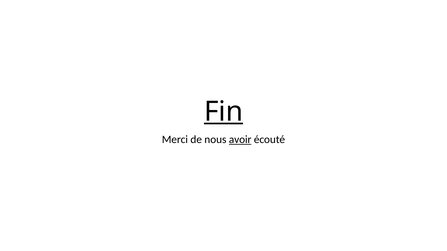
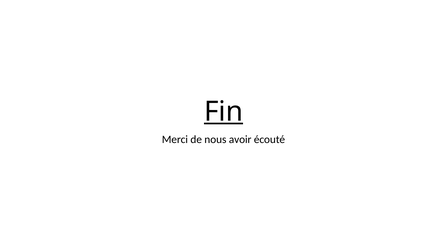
avoir underline: present -> none (240, 140)
